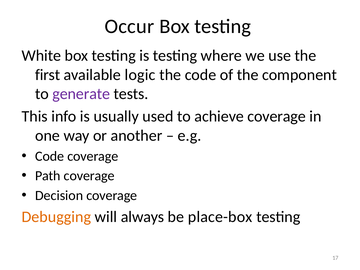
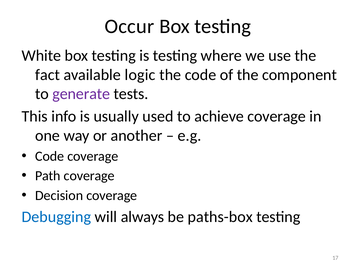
first: first -> fact (48, 75)
Debugging colour: orange -> blue (56, 217)
place-box: place-box -> paths-box (220, 217)
